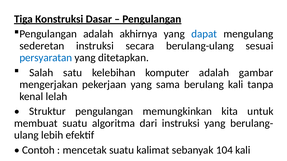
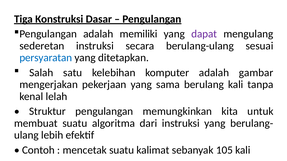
akhirnya: akhirnya -> memiliki (139, 34)
dapat colour: blue -> purple (204, 34)
104: 104 -> 105 (224, 150)
